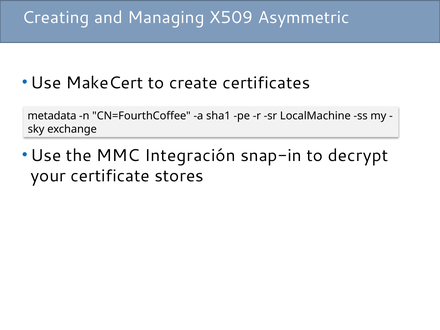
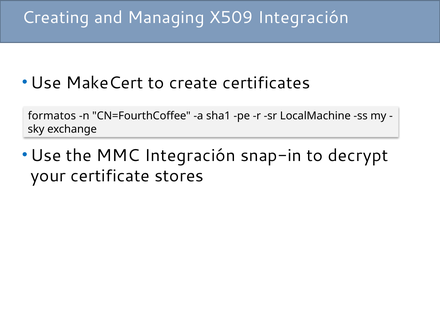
X509 Asymmetric: Asymmetric -> Integración (303, 17)
metadata: metadata -> formatos (52, 116)
